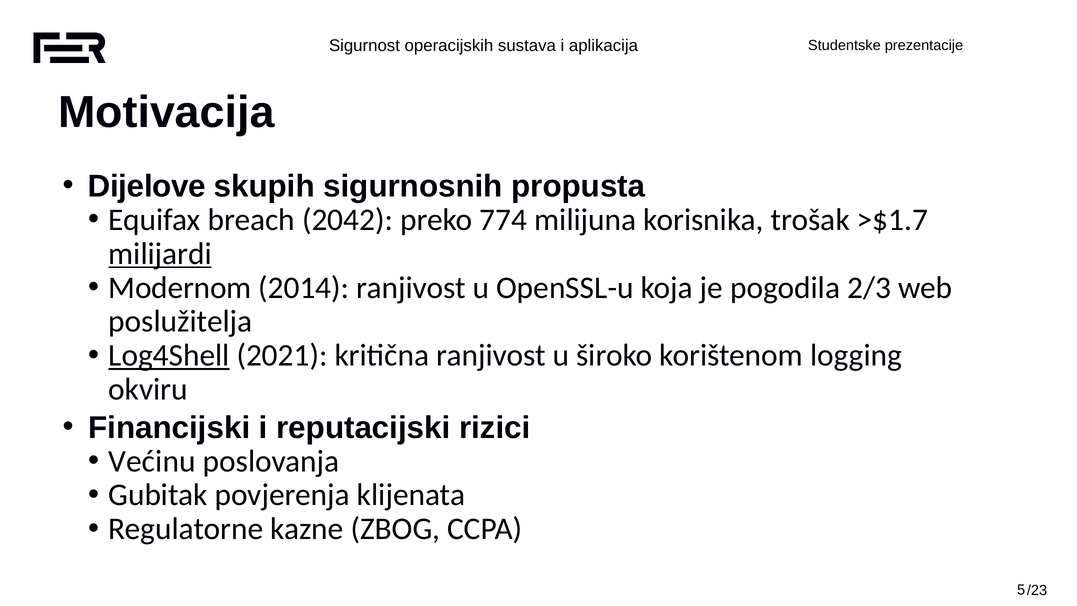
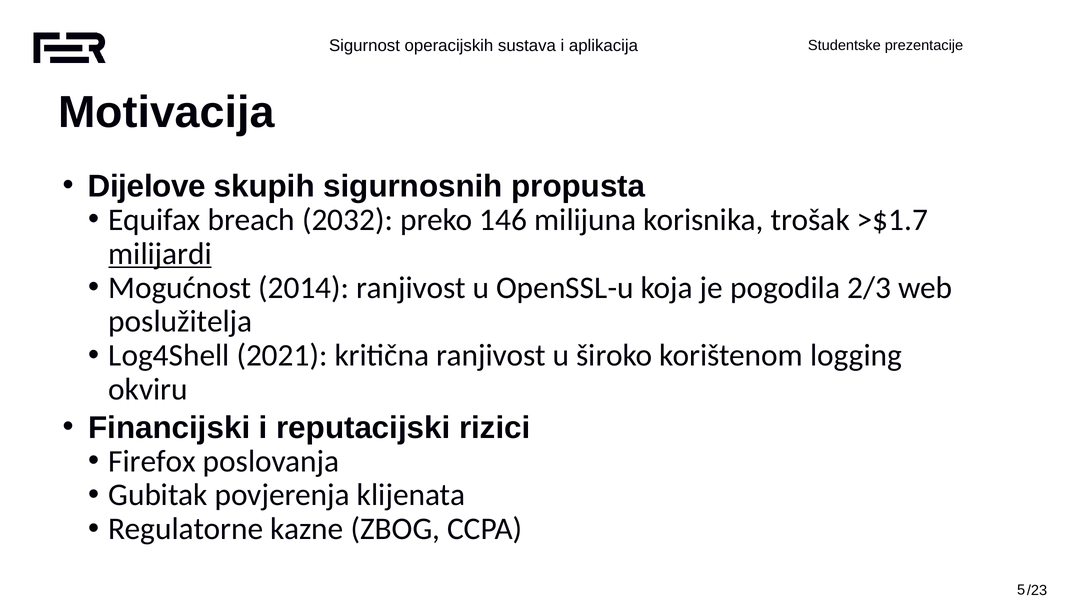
2042: 2042 -> 2032 (348, 220)
774: 774 -> 146 (503, 220)
Modernom: Modernom -> Mogućnost (180, 288)
Log4Shell underline: present -> none (169, 355)
Većinu: Većinu -> Firefox (152, 461)
